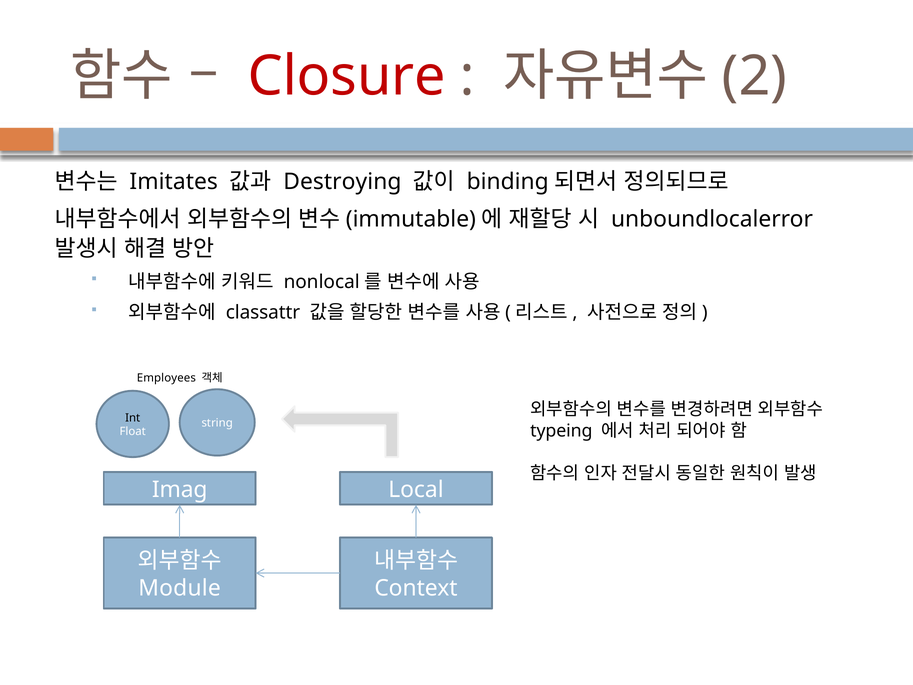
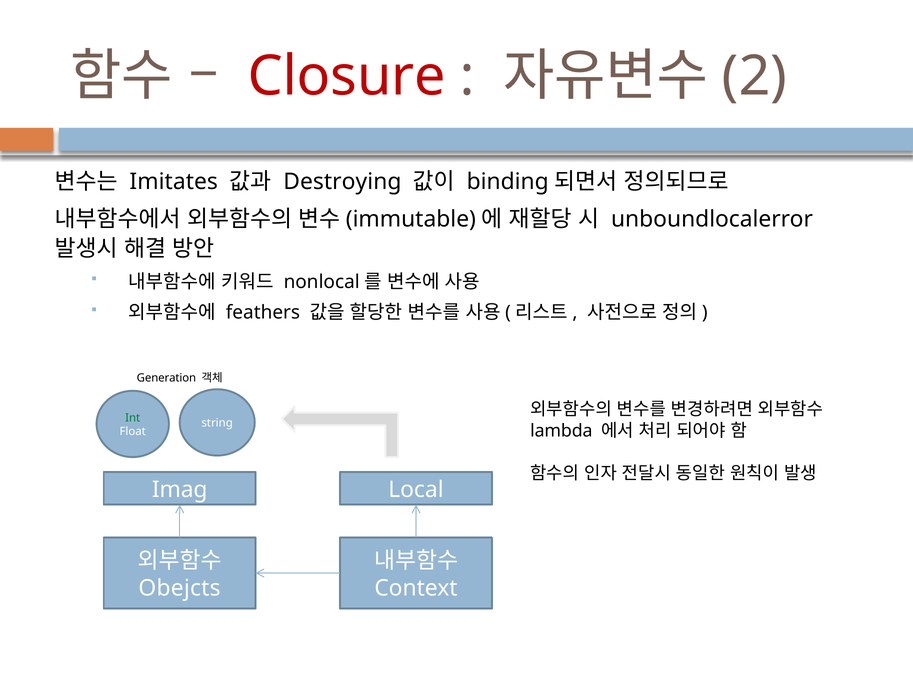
classattr: classattr -> feathers (263, 313)
Employees: Employees -> Generation (166, 378)
Int colour: black -> green (133, 418)
typeing: typeing -> lambda (561, 431)
Module: Module -> Obejcts (180, 588)
